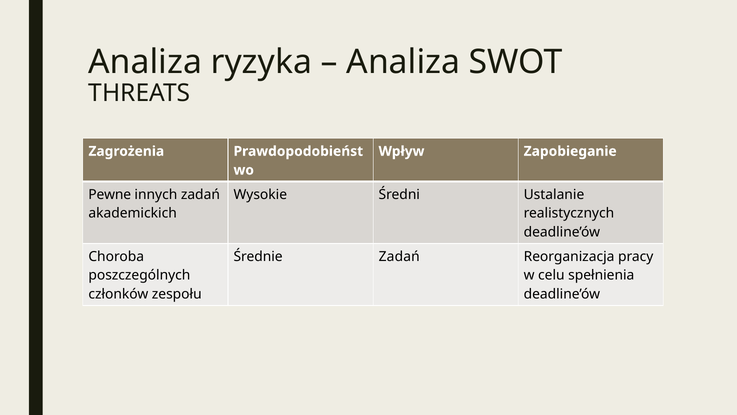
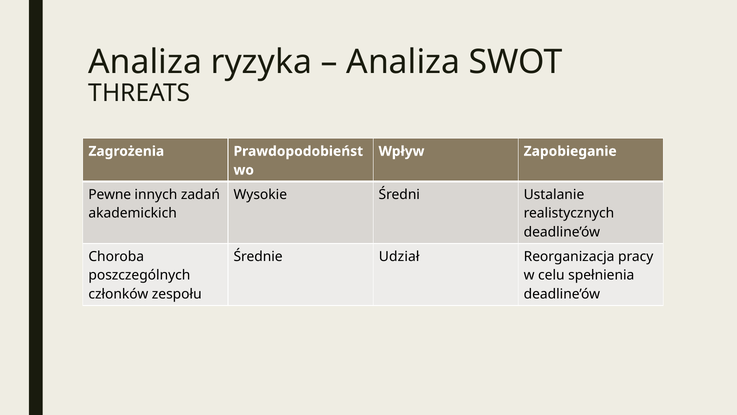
Średnie Zadań: Zadań -> Udział (399, 256)
